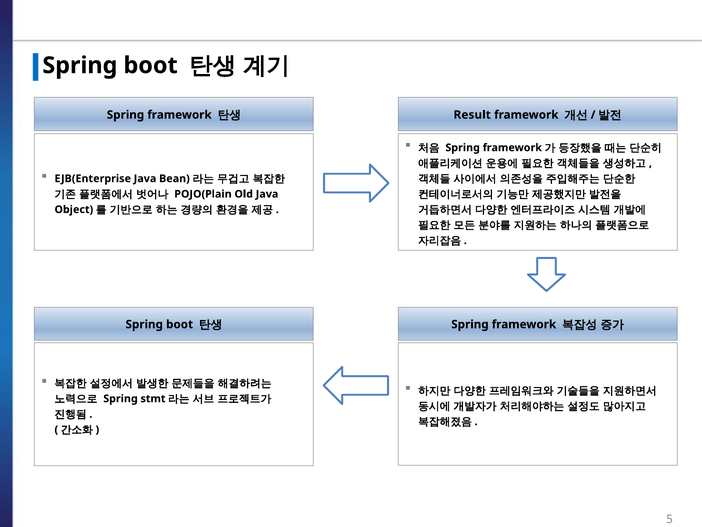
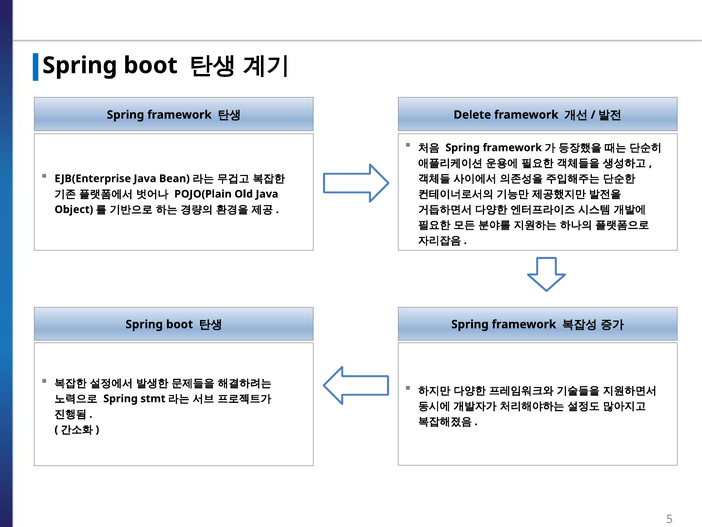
Result: Result -> Delete (472, 115)
